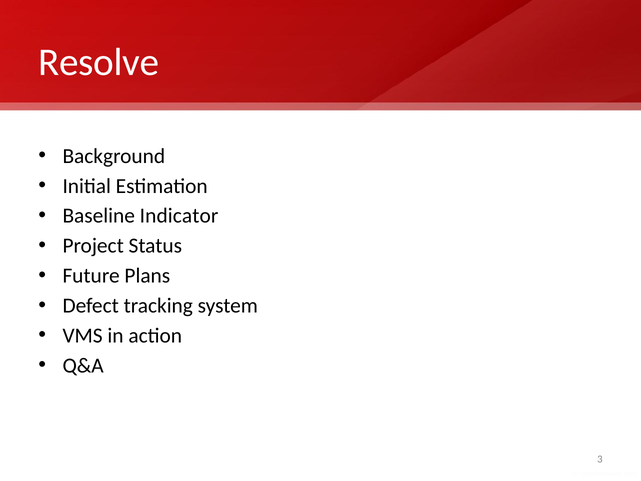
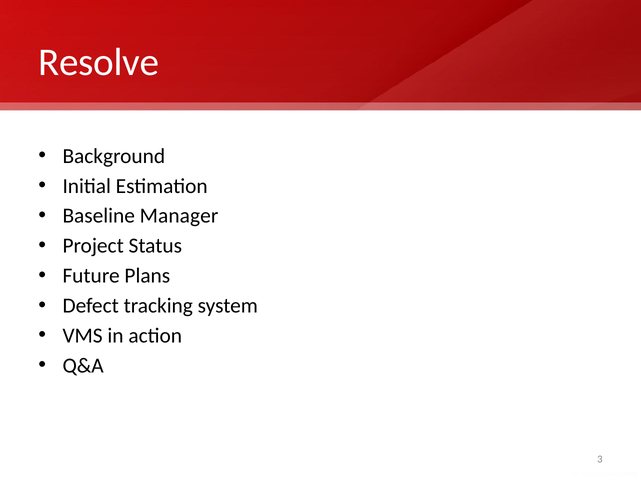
Indicator: Indicator -> Manager (179, 216)
